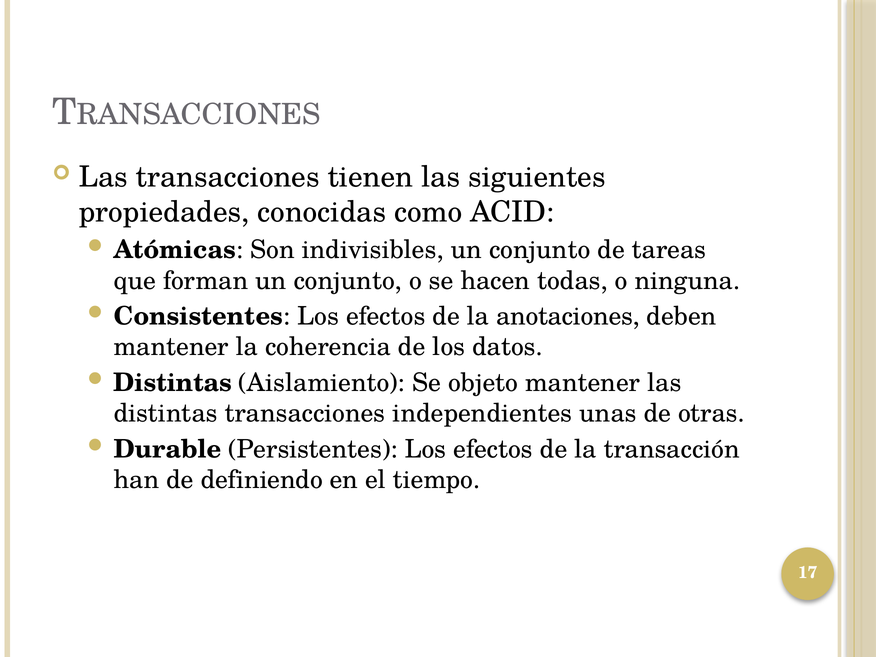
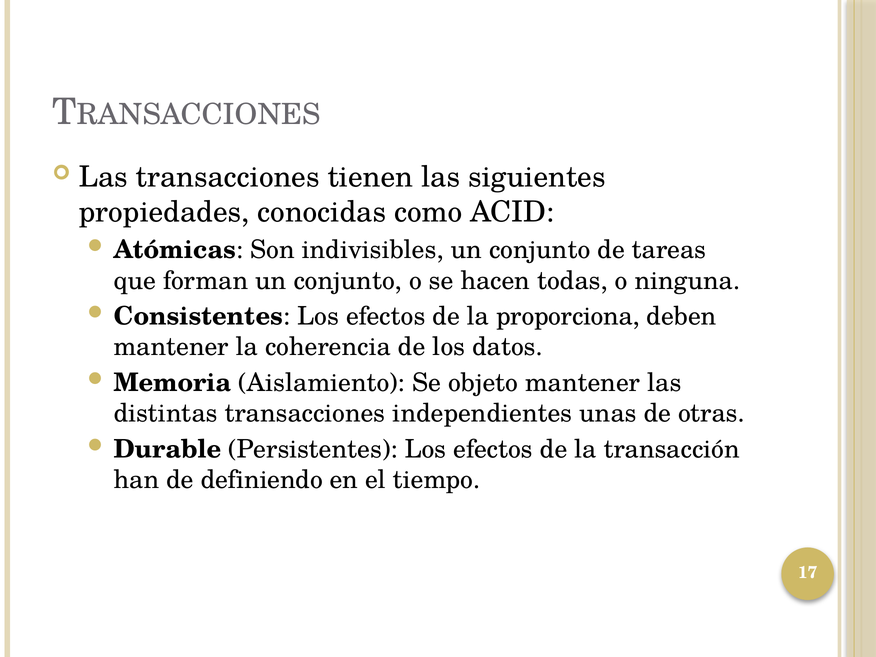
anotaciones: anotaciones -> proporciona (568, 316)
Distintas: Distintas -> Memoria (173, 383)
